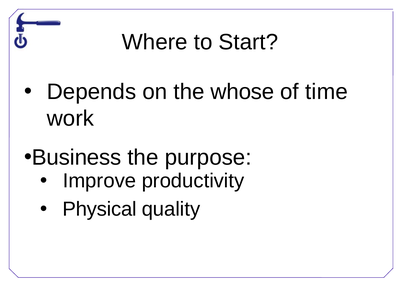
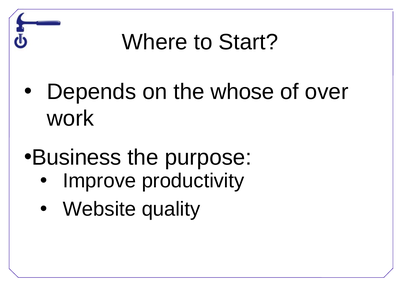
time: time -> over (327, 92)
Physical: Physical -> Website (99, 209)
